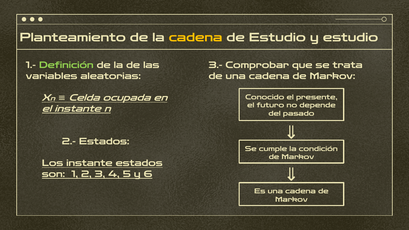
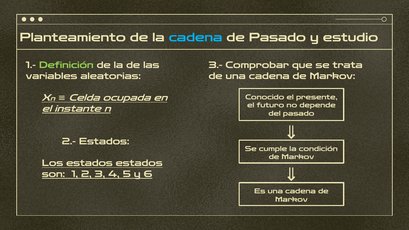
cadena colour: yellow -> light blue (196, 38)
de Estudio: Estudio -> Pasado (277, 38)
Los instante: instante -> estados (89, 163)
